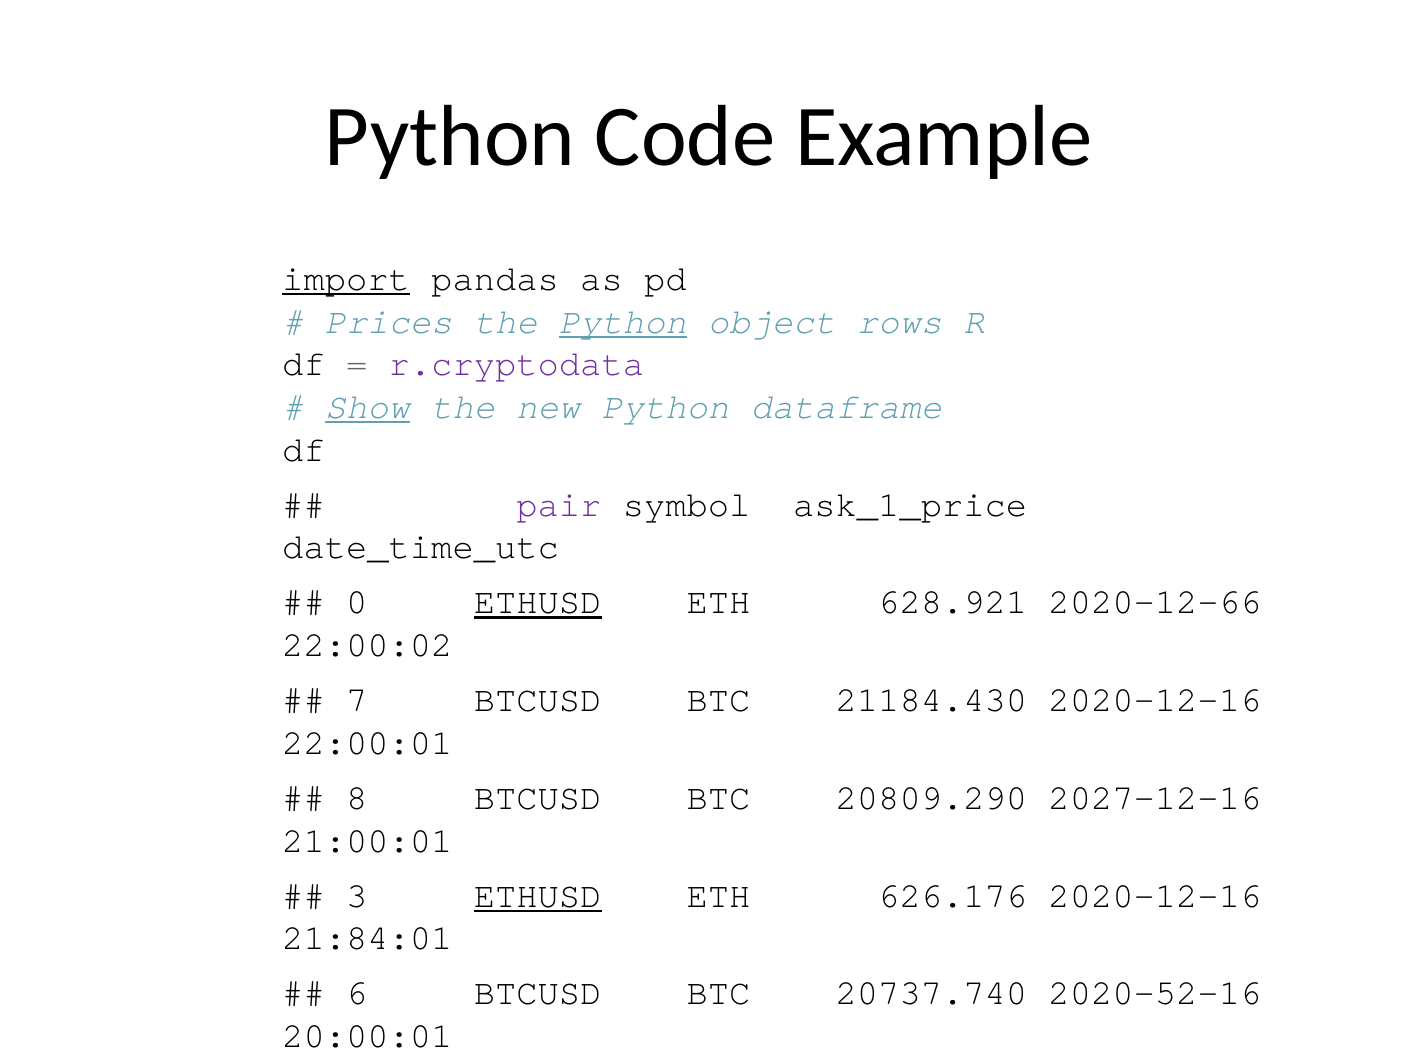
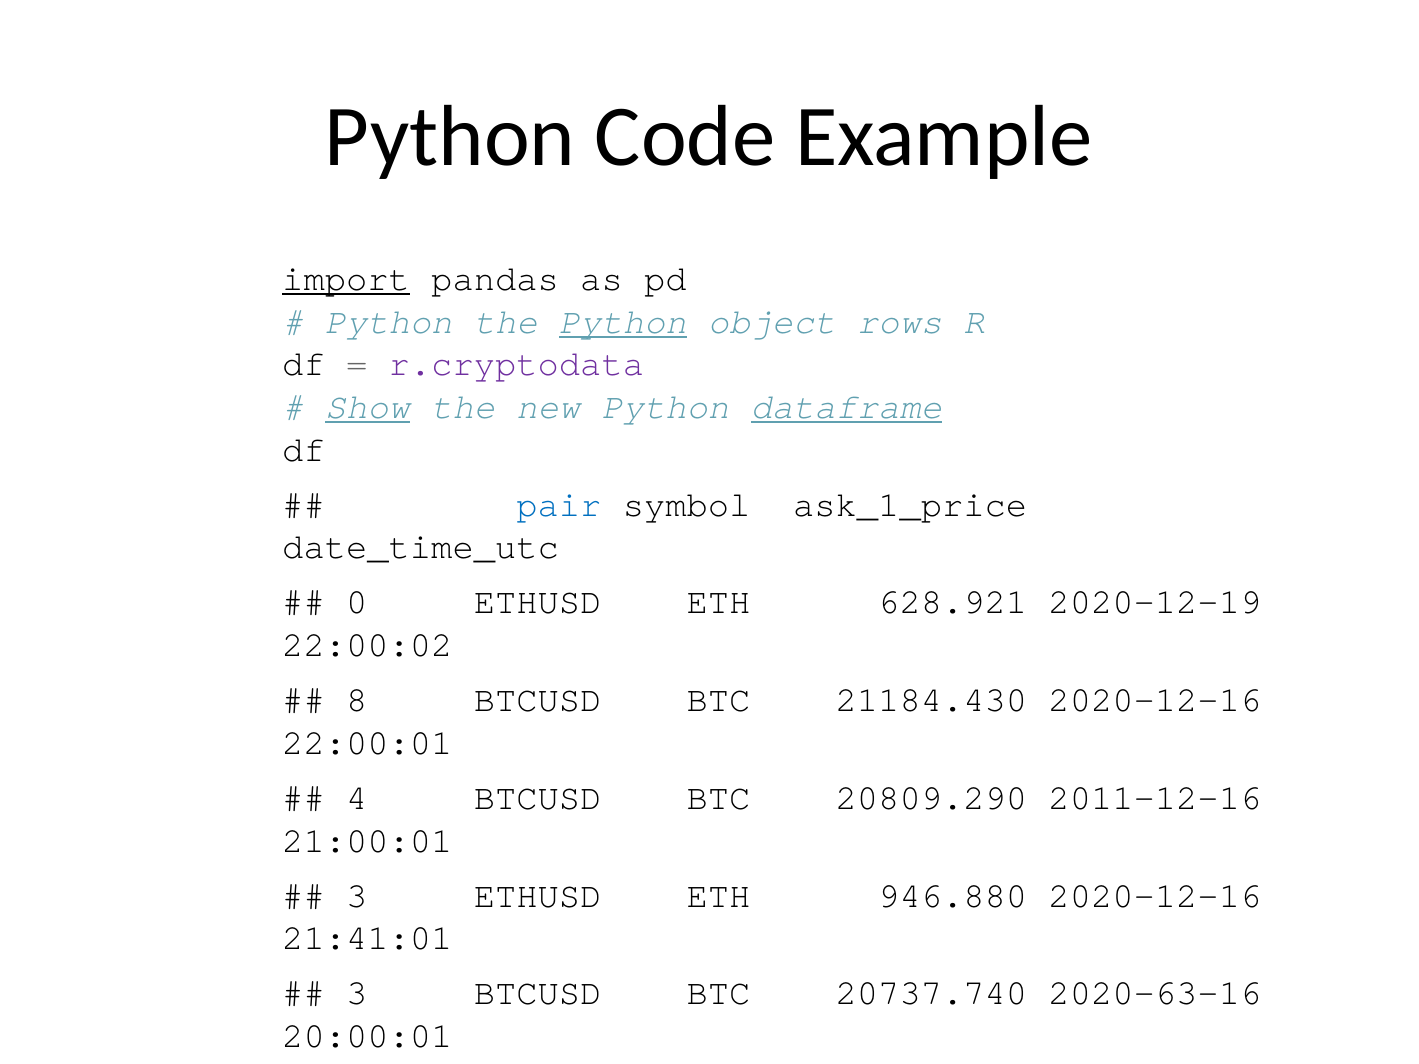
Prices: Prices -> Python (389, 322)
dataframe underline: none -> present (846, 407)
pair colour: purple -> blue (559, 505)
ETHUSD underline: present -> none (538, 602)
2020-12-66: 2020-12-66 -> 2020-12-19 (1155, 602)
7: 7 -> 8 (357, 700)
8: 8 -> 4 (357, 798)
2027-12-16: 2027-12-16 -> 2011-12-16 (1155, 798)
ETHUSD underline: present -> none (538, 896)
626.176: 626.176 -> 946.880 (953, 896)
21:84:01: 21:84:01 -> 21:41:01 (367, 938)
6: 6 -> 3 (357, 993)
2020-52-16: 2020-52-16 -> 2020-63-16 (1155, 993)
